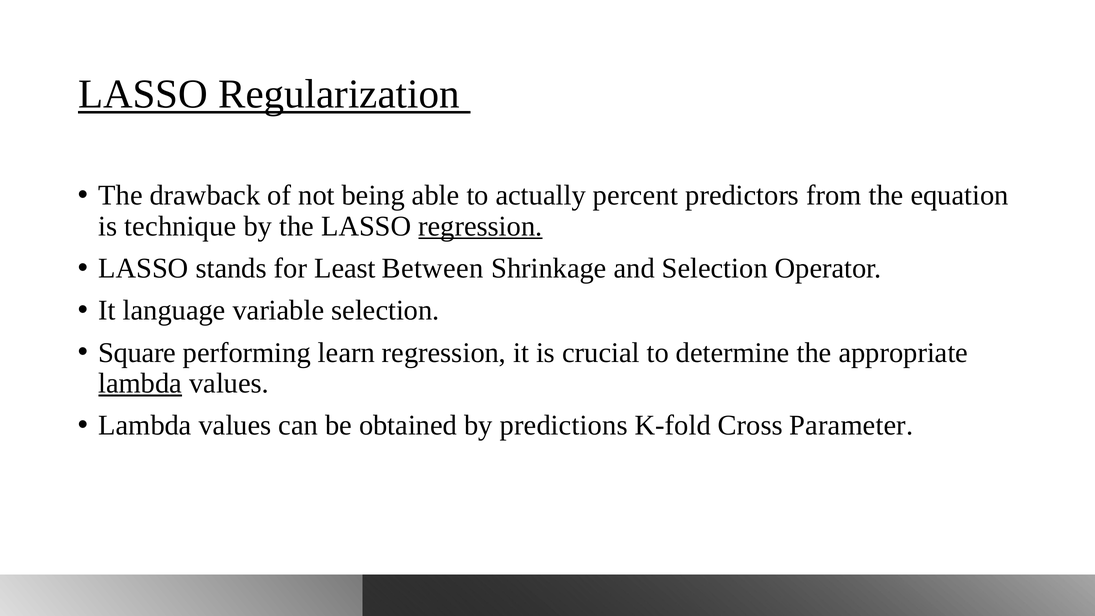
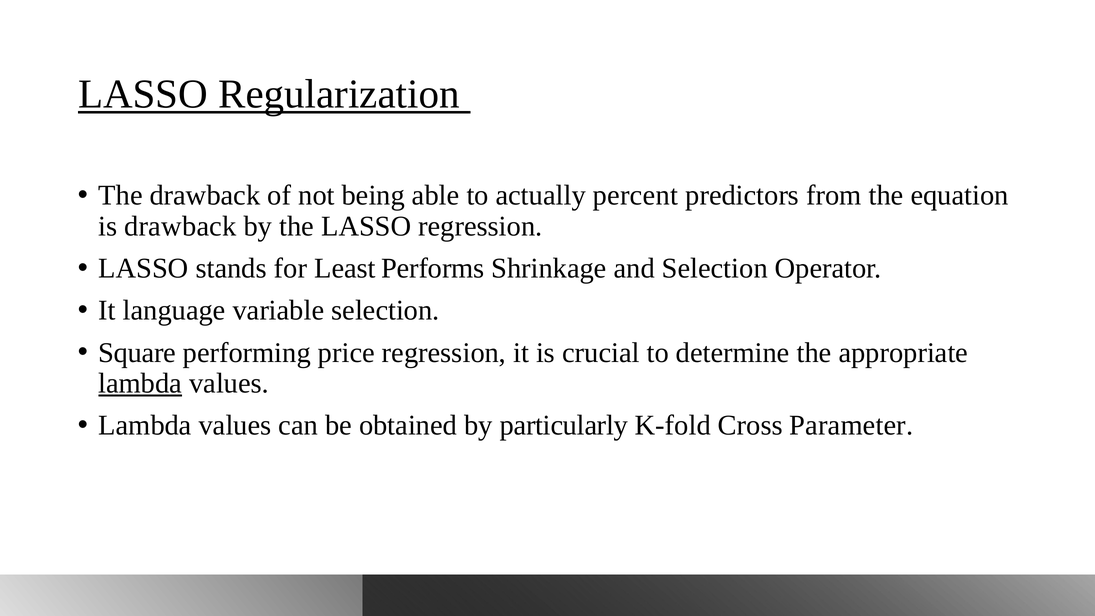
is technique: technique -> drawback (180, 226)
regression underline: present -> none (480, 226)
Between: Between -> Performs (433, 268)
learn: learn -> price (346, 353)
predictions: predictions -> particularly (564, 425)
